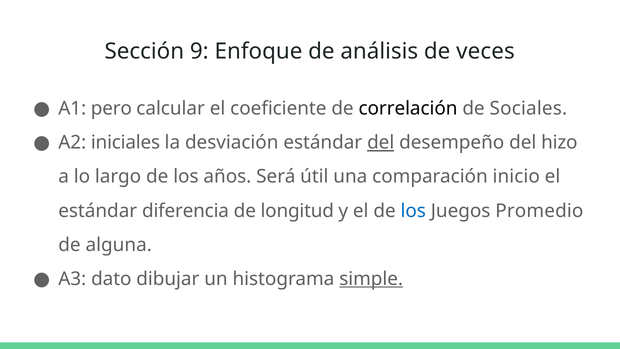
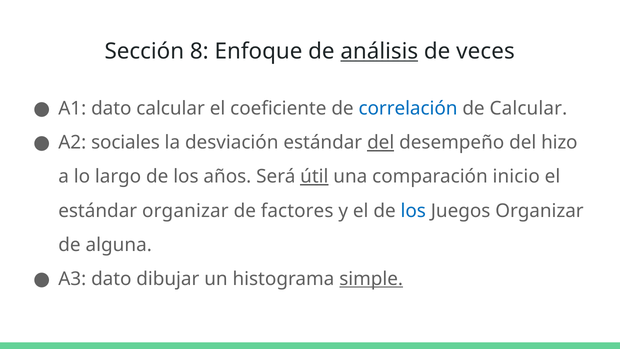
9: 9 -> 8 (199, 51)
análisis underline: none -> present (379, 51)
A1 pero: pero -> dato (111, 108)
correlación colour: black -> blue (408, 108)
de Sociales: Sociales -> Calcular (528, 108)
iniciales: iniciales -> sociales (126, 142)
útil underline: none -> present (314, 177)
estándar diferencia: diferencia -> organizar (185, 211)
longitud: longitud -> factores (297, 211)
Juegos Promedio: Promedio -> Organizar (539, 211)
